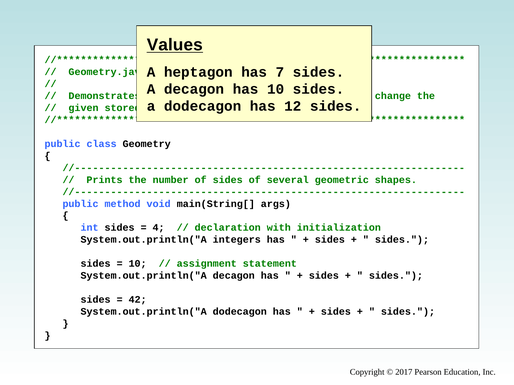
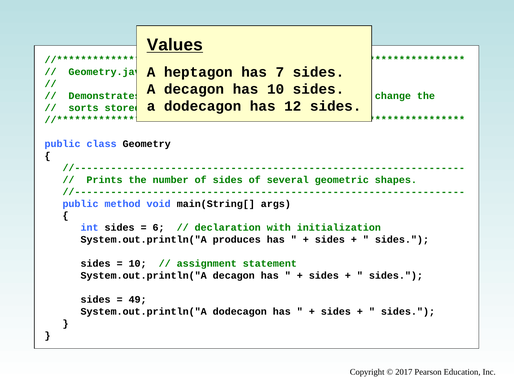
given: given -> sorts (84, 108)
4: 4 -> 6 (159, 228)
integers: integers -> produces (237, 240)
42: 42 -> 49 (138, 300)
